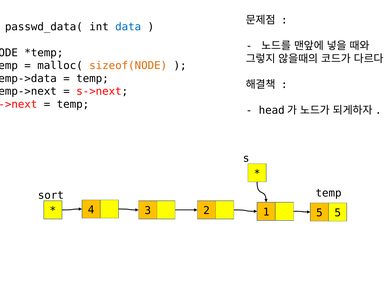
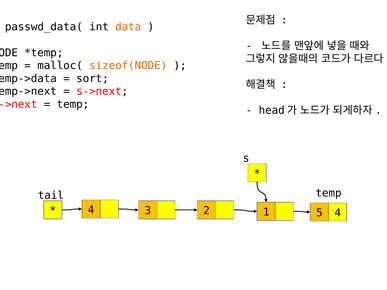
data colour: blue -> orange (128, 27)
temp: temp -> sort (92, 79)
sort: sort -> tail (51, 196)
5 5: 5 -> 4 (338, 213)
